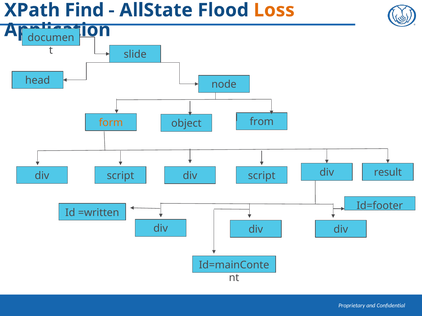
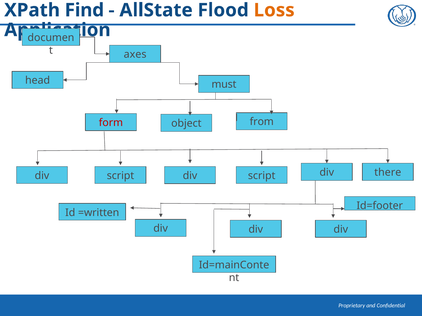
slide: slide -> axes (135, 55)
node: node -> must (224, 85)
form colour: orange -> red (111, 123)
result: result -> there (388, 173)
